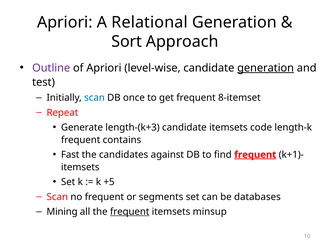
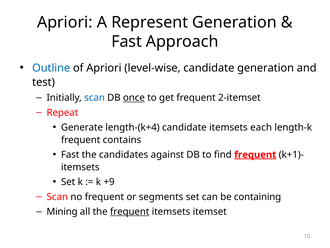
Relational: Relational -> Represent (150, 22)
Sort: Sort -> Fast (127, 42)
Outline colour: purple -> blue (51, 68)
generation underline: present -> none (266, 68)
once underline: none -> present (134, 98)
8-itemset: 8-itemset -> 2-itemset (239, 98)
length-(k+3: length-(k+3 -> length-(k+4 (133, 127)
code: code -> each (261, 127)
+5: +5 -> +9 (109, 182)
databases: databases -> containing (258, 196)
minsup: minsup -> itemset (210, 211)
